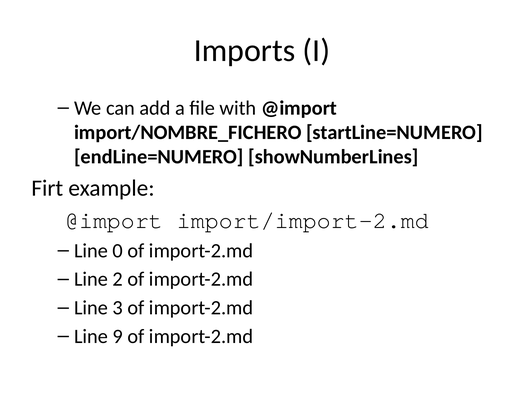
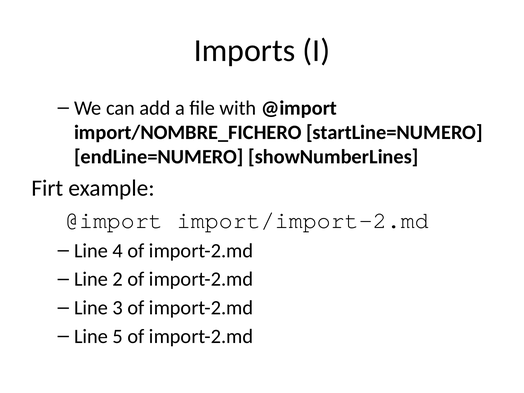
0: 0 -> 4 (118, 251)
9: 9 -> 5 (118, 336)
